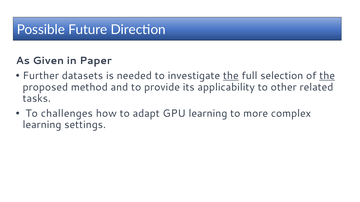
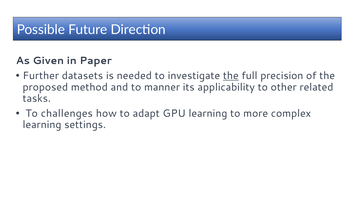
selection: selection -> precision (282, 76)
the underline: present -> none (327, 76)
provide: provide -> manner (162, 87)
